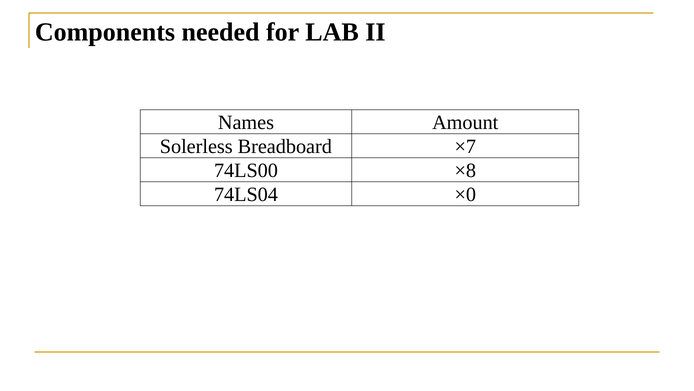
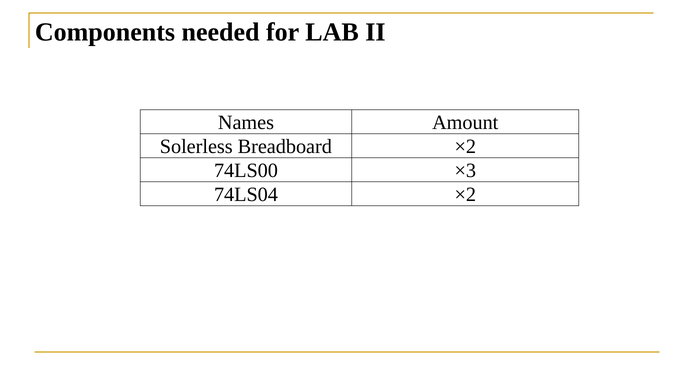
Breadboard ×7: ×7 -> ×2 (465, 146)
×8: ×8 -> ×3 (465, 170)
74LS04 ×0: ×0 -> ×2 (465, 194)
